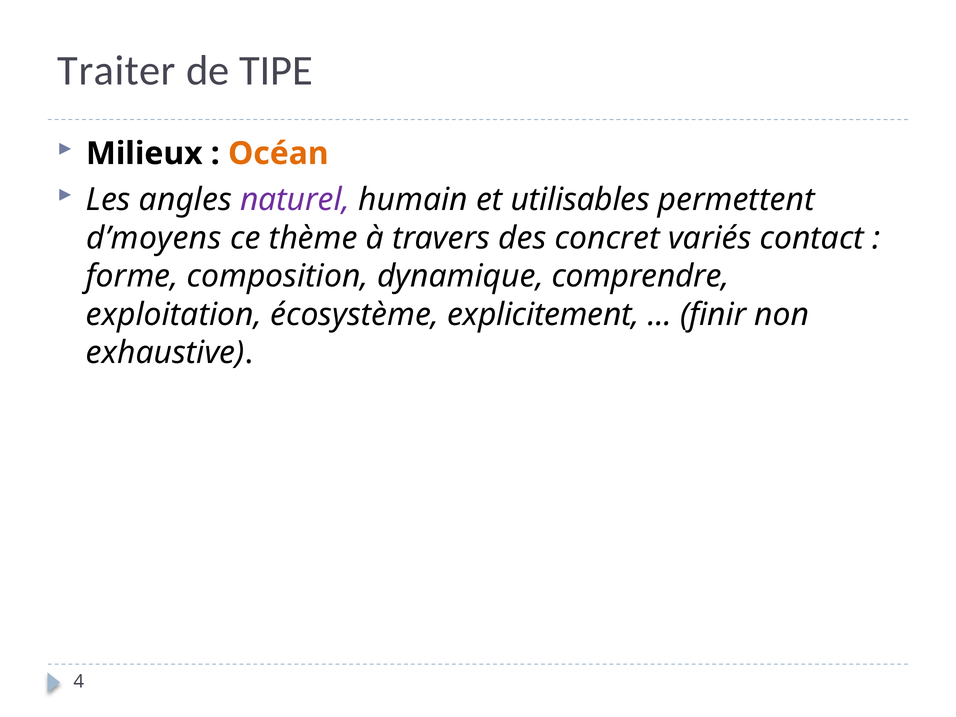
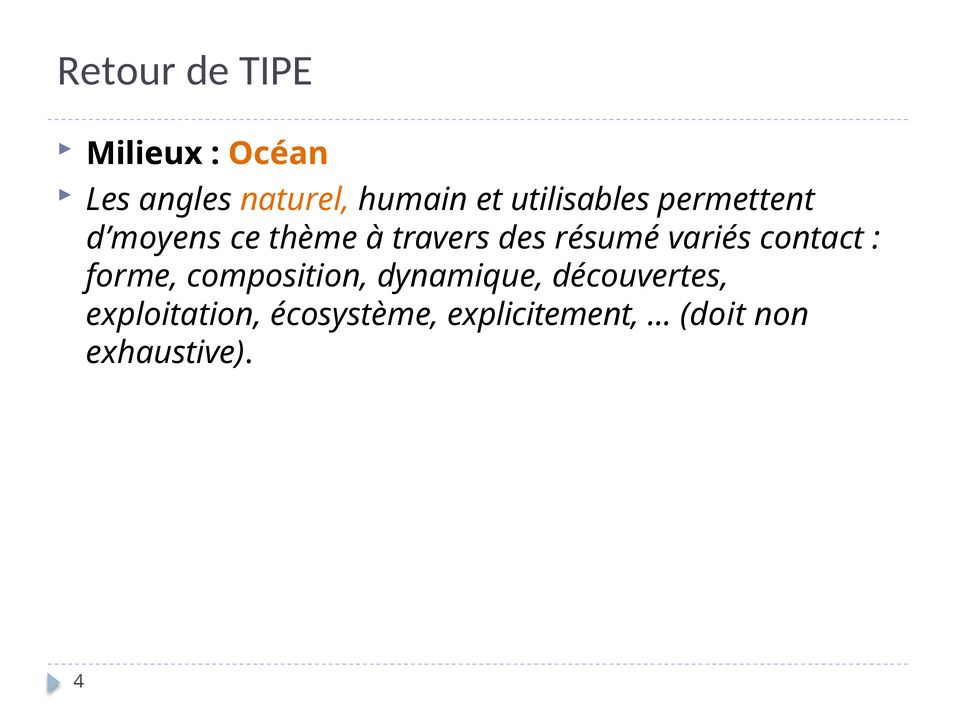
Traiter: Traiter -> Retour (117, 71)
naturel colour: purple -> orange (295, 200)
concret: concret -> résumé (607, 238)
comprendre: comprendre -> découvertes (640, 276)
finir: finir -> doit (713, 314)
